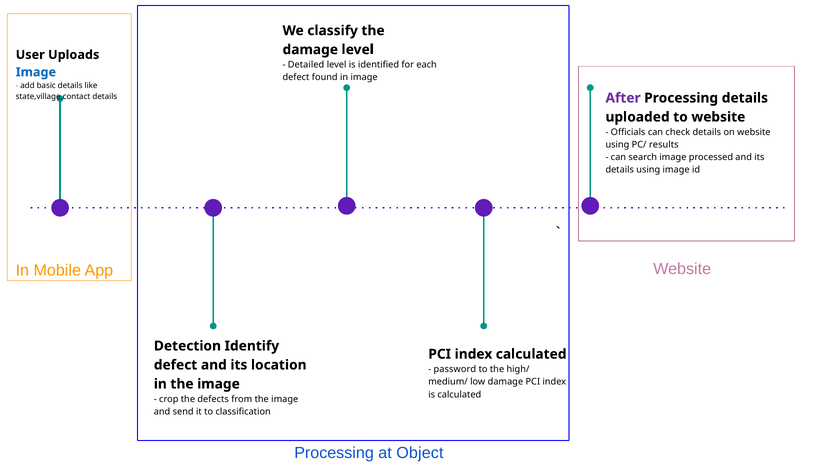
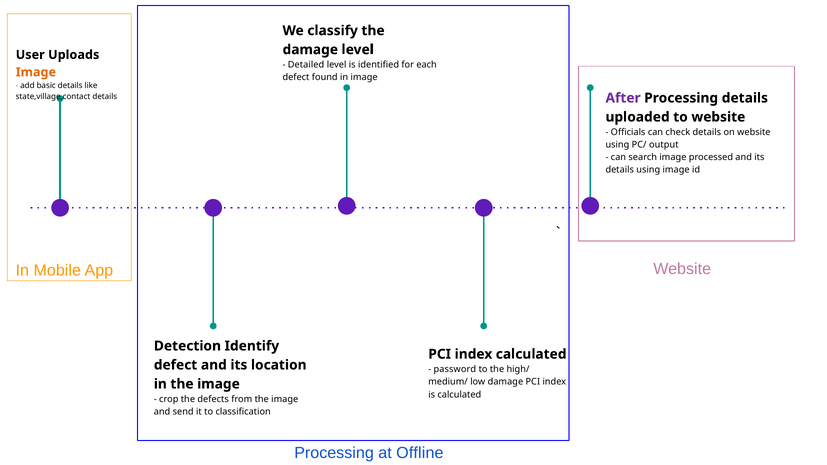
Image colour: blue -> orange (36, 72)
results: results -> output (664, 145)
Object: Object -> Offline (420, 453)
